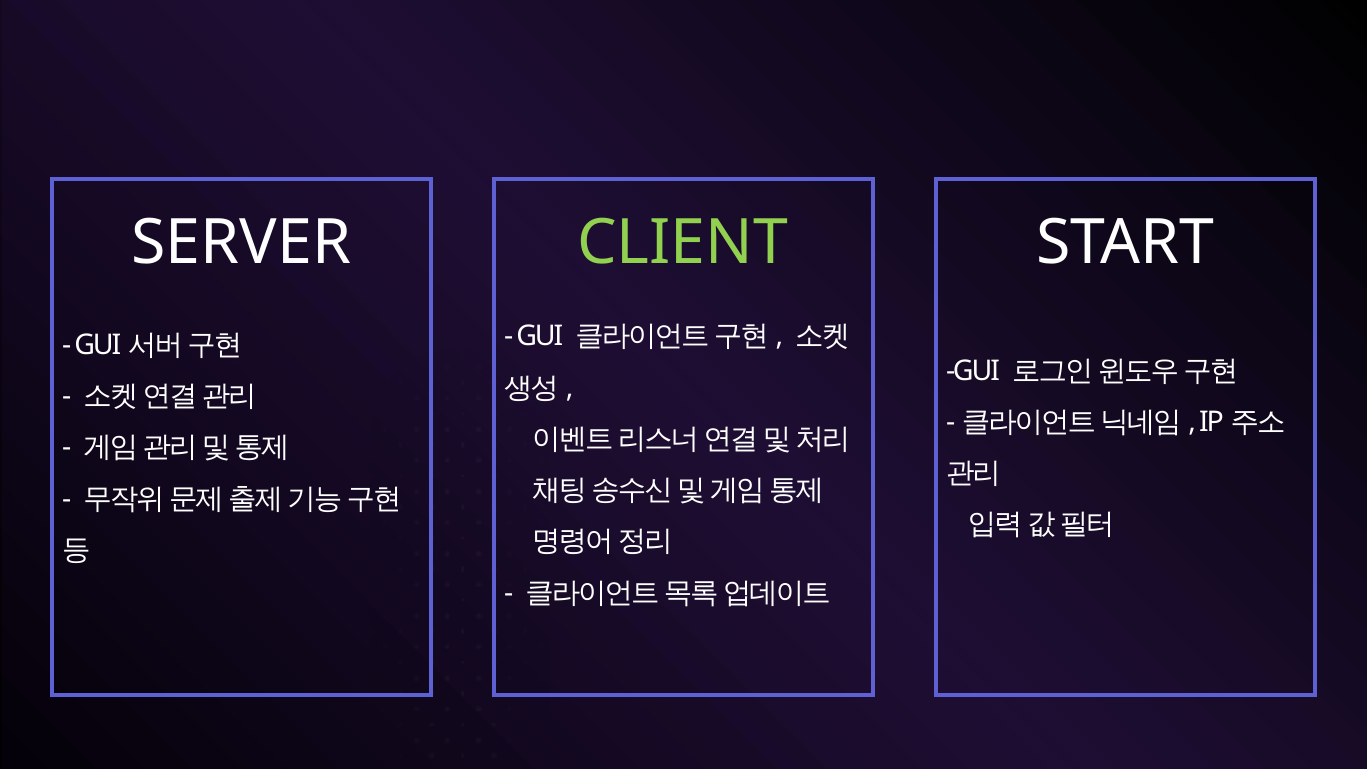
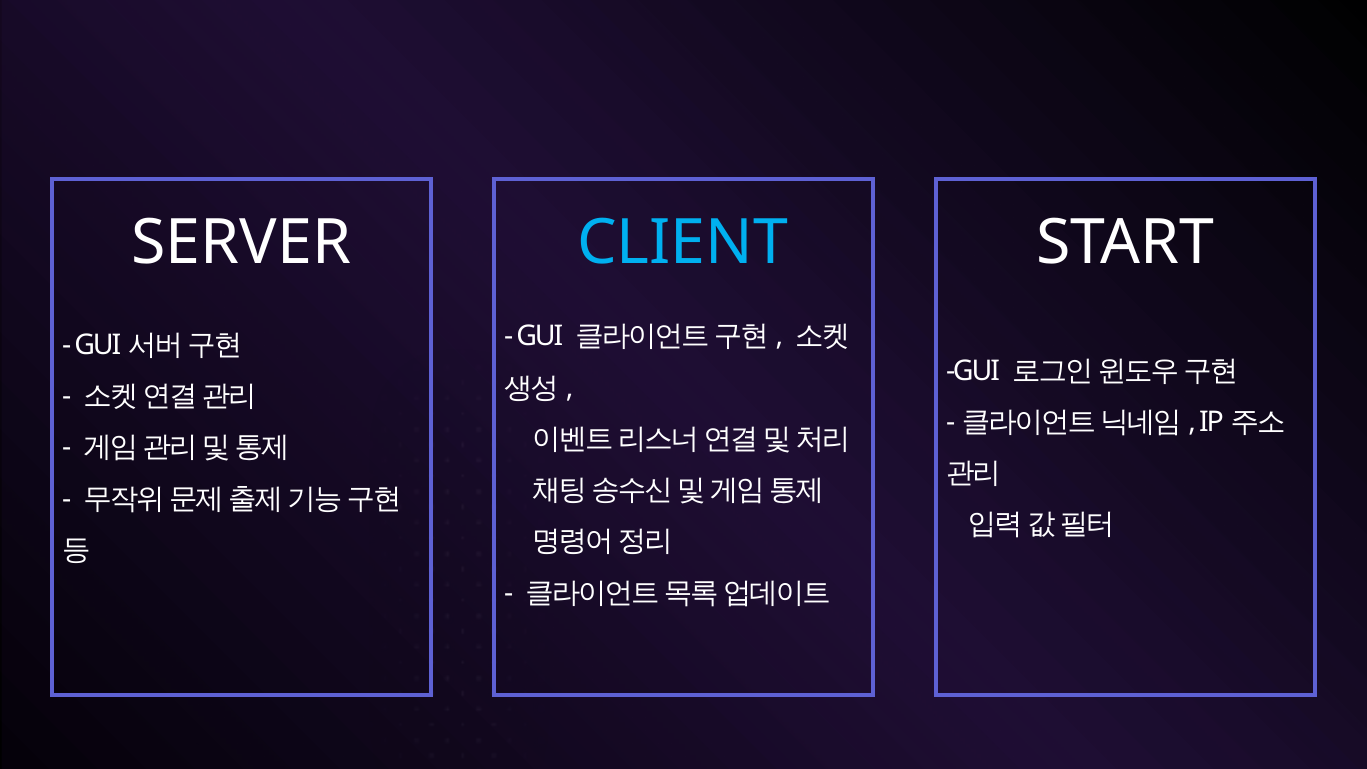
CLIENT colour: light green -> light blue (683, 243)
